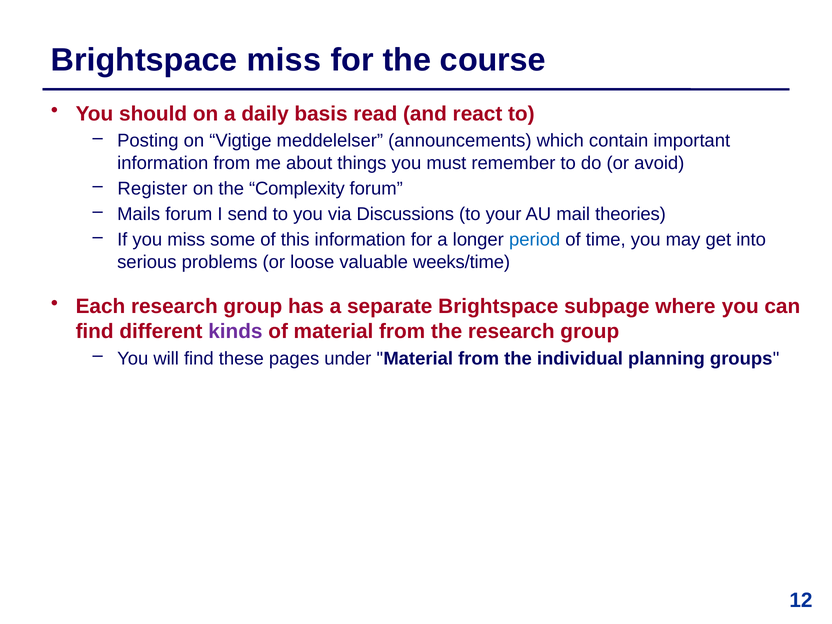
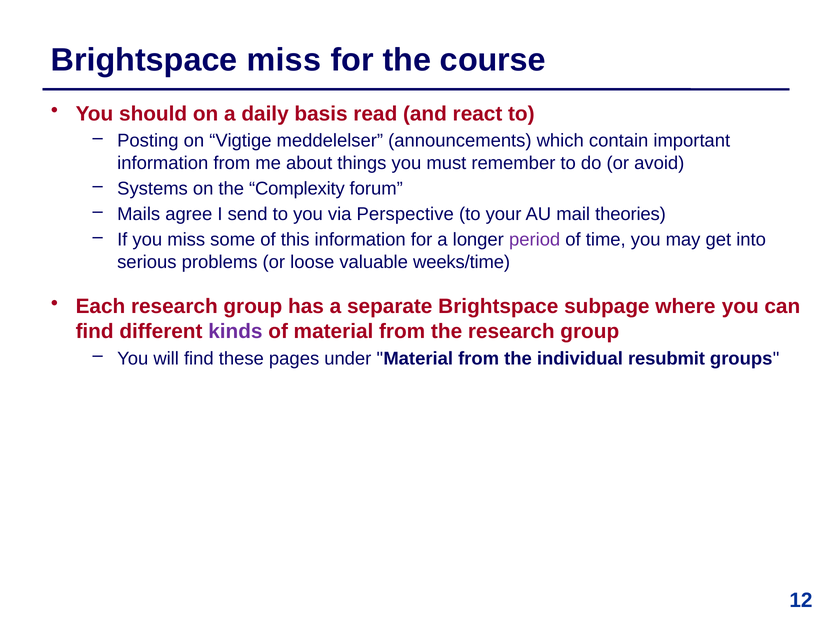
Register: Register -> Systems (153, 189)
Mails forum: forum -> agree (189, 214)
Discussions: Discussions -> Perspective (405, 214)
period colour: blue -> purple (535, 240)
planning: planning -> resubmit (667, 358)
